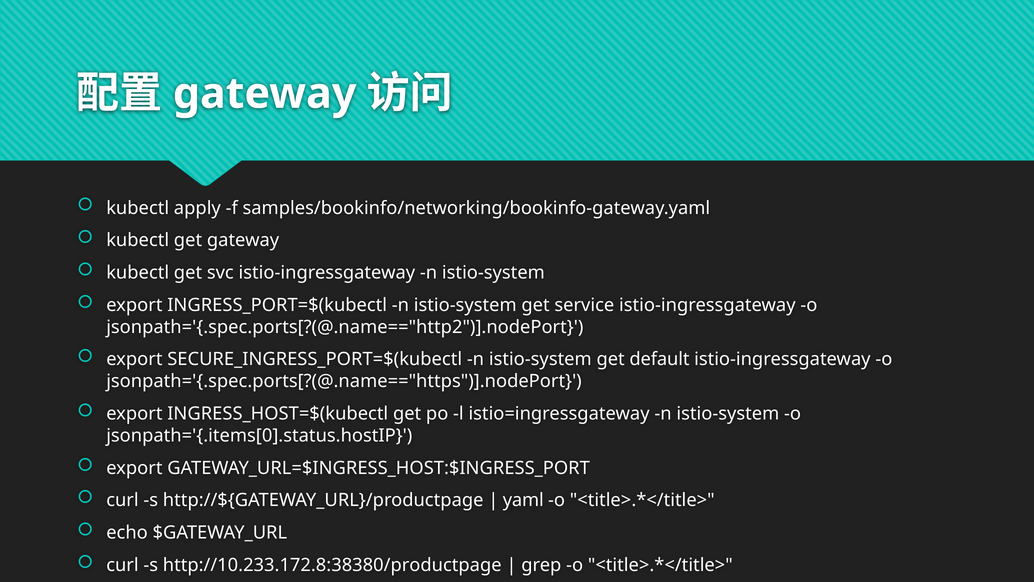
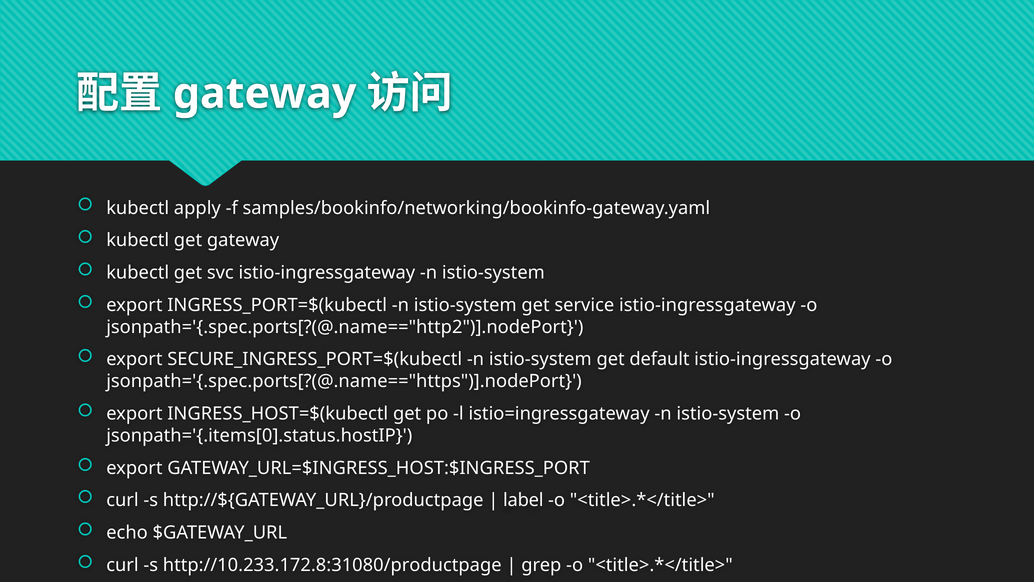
yaml: yaml -> label (523, 500)
http://10.233.172.8:38380/productpage: http://10.233.172.8:38380/productpage -> http://10.233.172.8:31080/productpage (332, 565)
